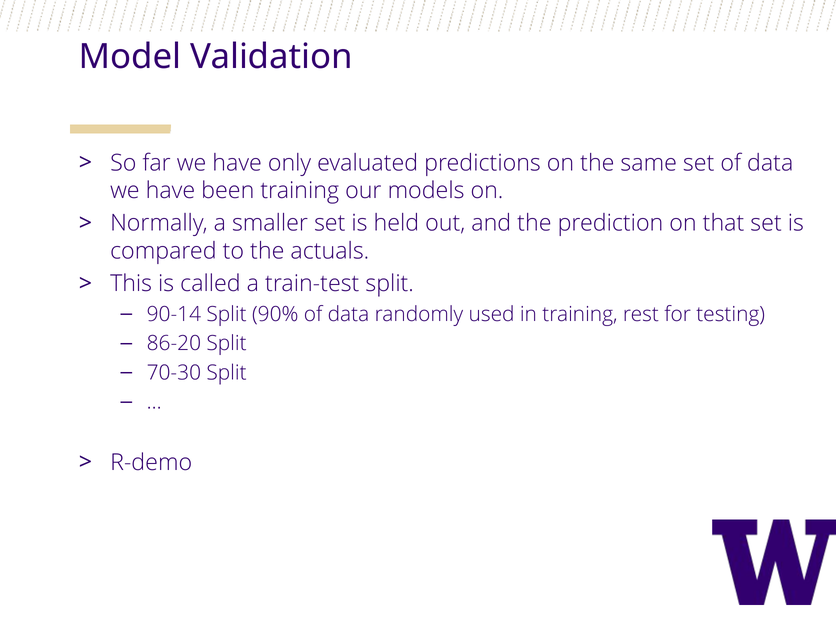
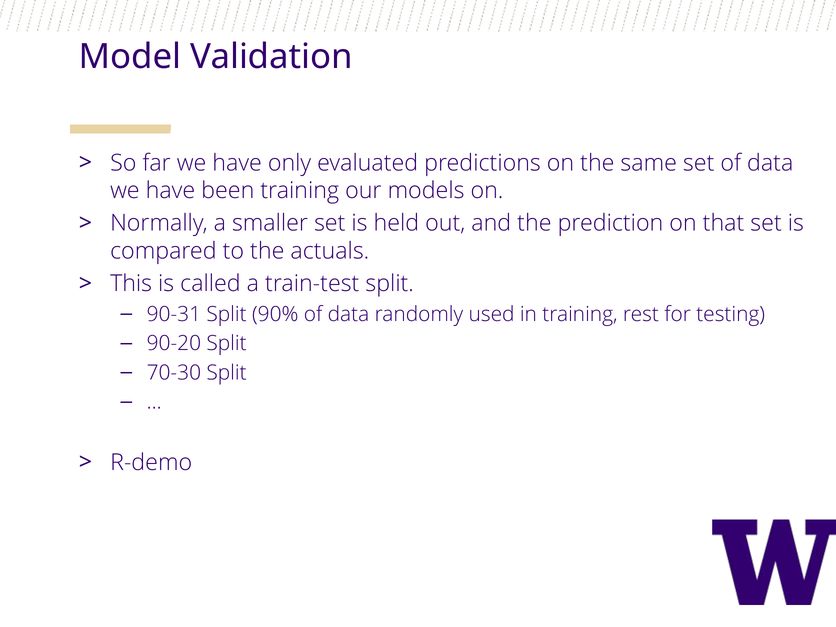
90-14: 90-14 -> 90-31 (174, 314)
86-20: 86-20 -> 90-20 (174, 343)
